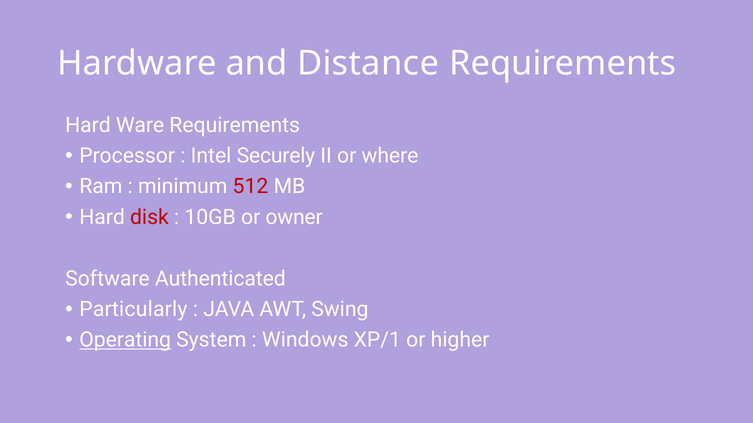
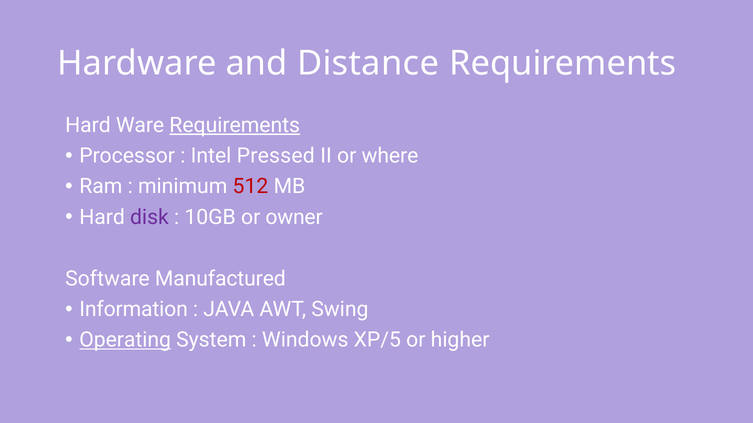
Requirements underline: none -> present (235, 125)
Securely: Securely -> Pressed (276, 156)
disk colour: red -> purple (149, 217)
Authenticated: Authenticated -> Manufactured (220, 279)
Particularly: Particularly -> Information (134, 310)
XP/1: XP/1 -> XP/5 (377, 340)
